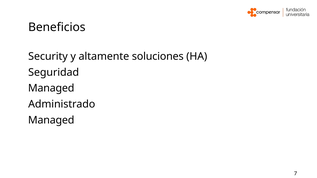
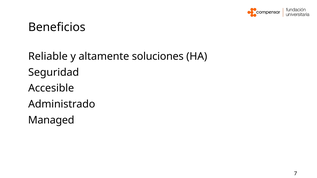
Security: Security -> Reliable (48, 56)
Managed: Managed -> Accesible (51, 88)
